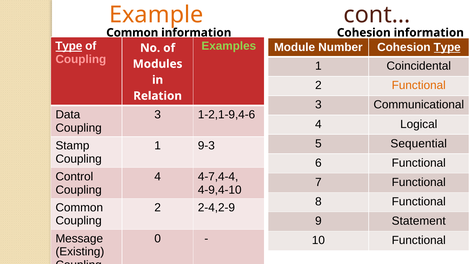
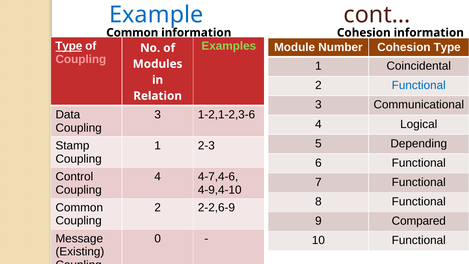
Example colour: orange -> blue (156, 15)
Type underline: present -> none (447, 47)
Functional colour: orange -> blue (419, 85)
1-2,1-9,4-6: 1-2,1-9,4-6 -> 1-2,1-2,3-6 (227, 115)
Sequential: Sequential -> Depending (419, 143)
9-3: 9-3 -> 2-3 (206, 146)
4-7,4-4: 4-7,4-4 -> 4-7,4-6 (218, 177)
2-4,2-9: 2-4,2-9 -> 2-2,6-9 (216, 208)
Statement: Statement -> Compared (419, 221)
